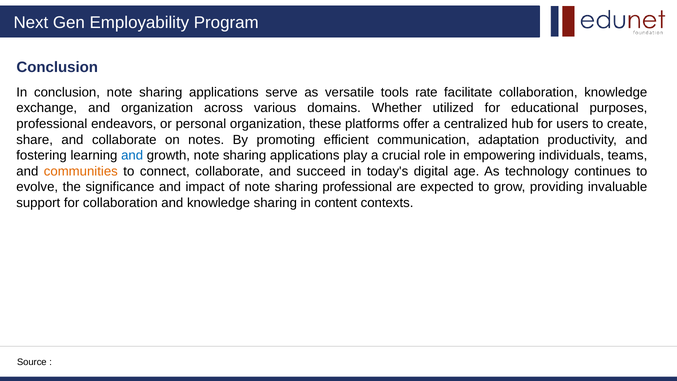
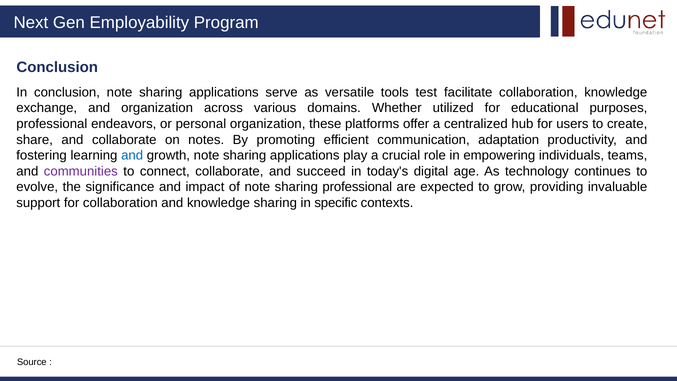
rate: rate -> test (426, 92)
communities colour: orange -> purple (81, 171)
content: content -> specific (336, 203)
